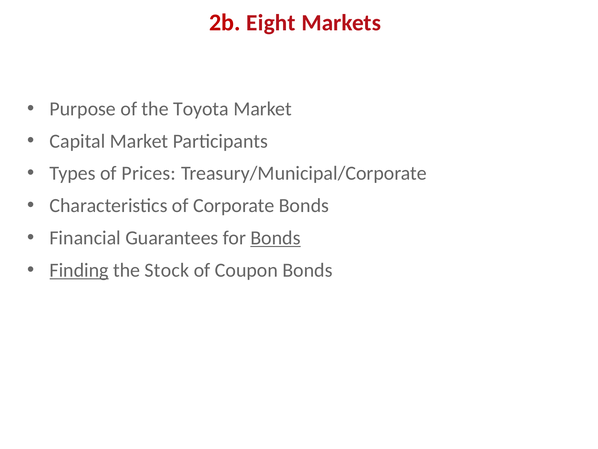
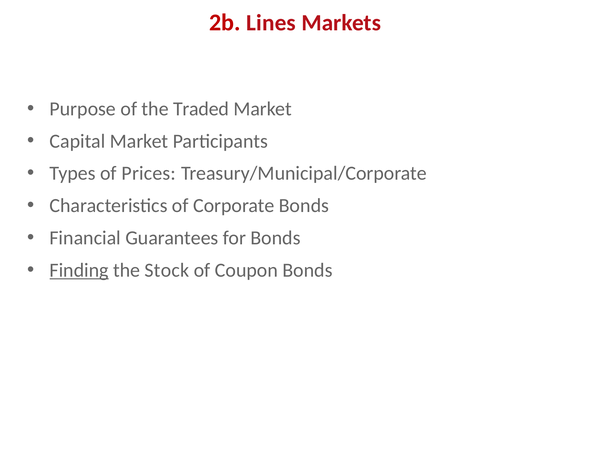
Eight: Eight -> Lines (271, 23)
Toyota: Toyota -> Traded (201, 109)
Bonds underline: present -> none (276, 238)
